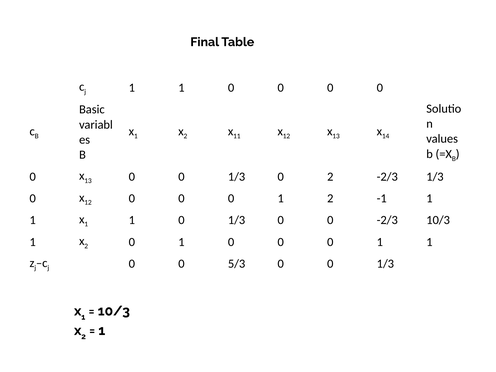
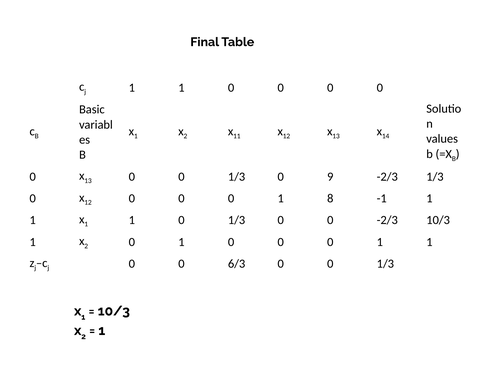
0 2: 2 -> 9 (330, 177)
1 2: 2 -> 8 (330, 198)
5/3: 5/3 -> 6/3 (237, 264)
